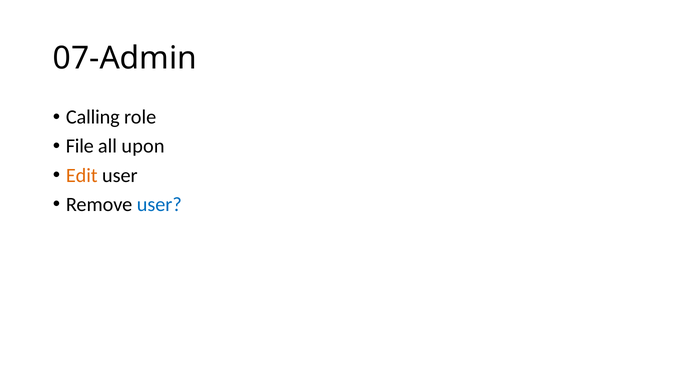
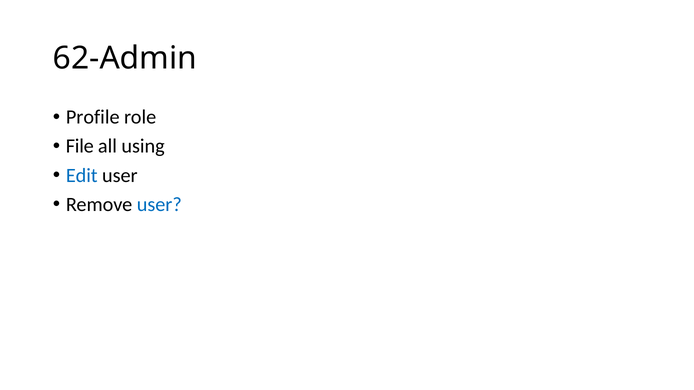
07-Admin: 07-Admin -> 62-Admin (125, 58)
Calling: Calling -> Profile (93, 117)
upon: upon -> using (143, 146)
Edit colour: orange -> blue (82, 176)
